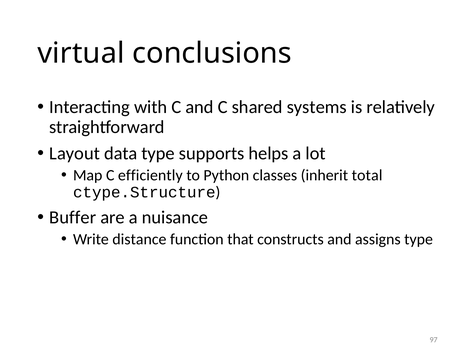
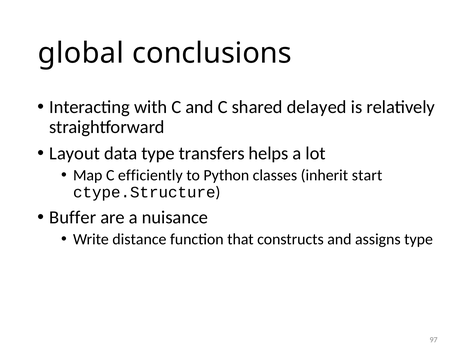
virtual: virtual -> global (81, 53)
systems: systems -> delayed (317, 107)
supports: supports -> transfers (212, 154)
total: total -> start (367, 175)
